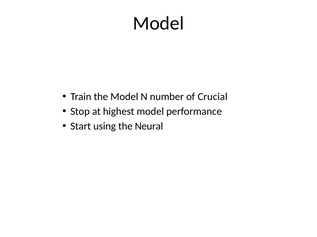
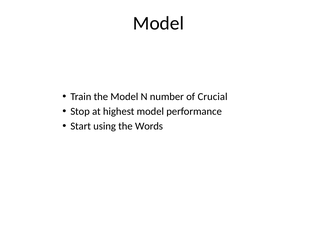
Neural: Neural -> Words (149, 127)
